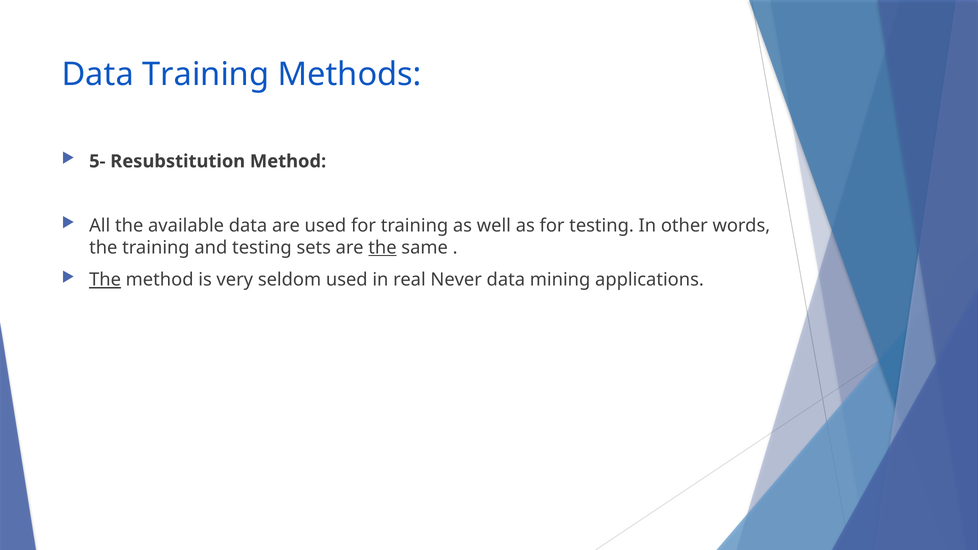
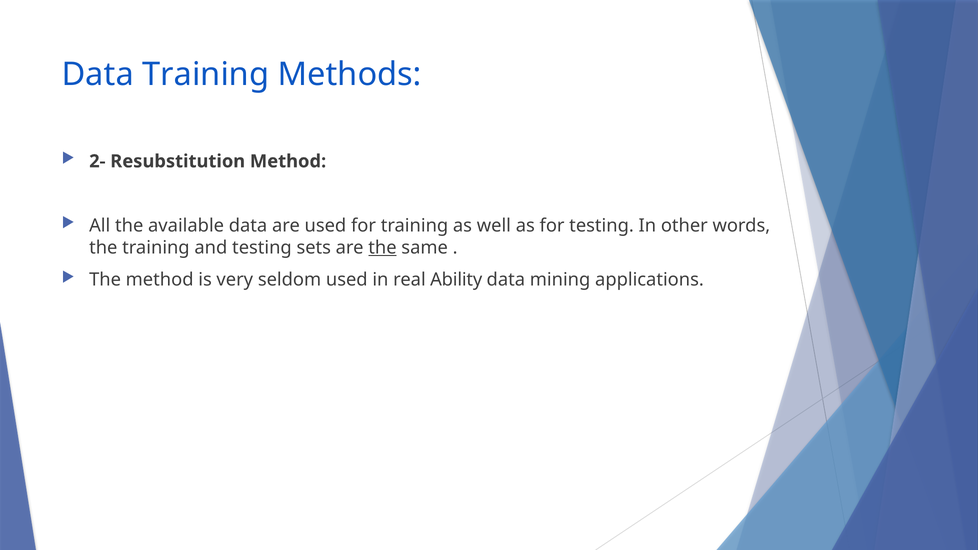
5-: 5- -> 2- (97, 161)
The underline: present -> none (105, 280)
Never: Never -> Ability (456, 280)
